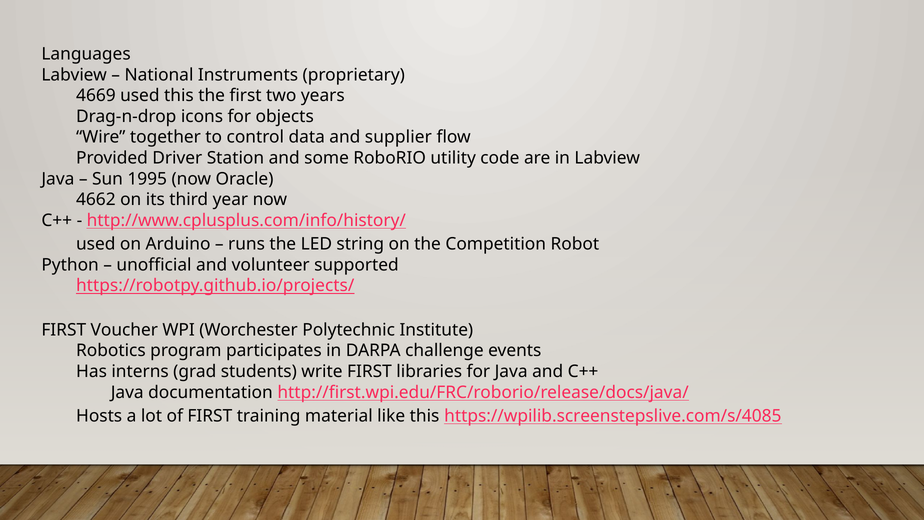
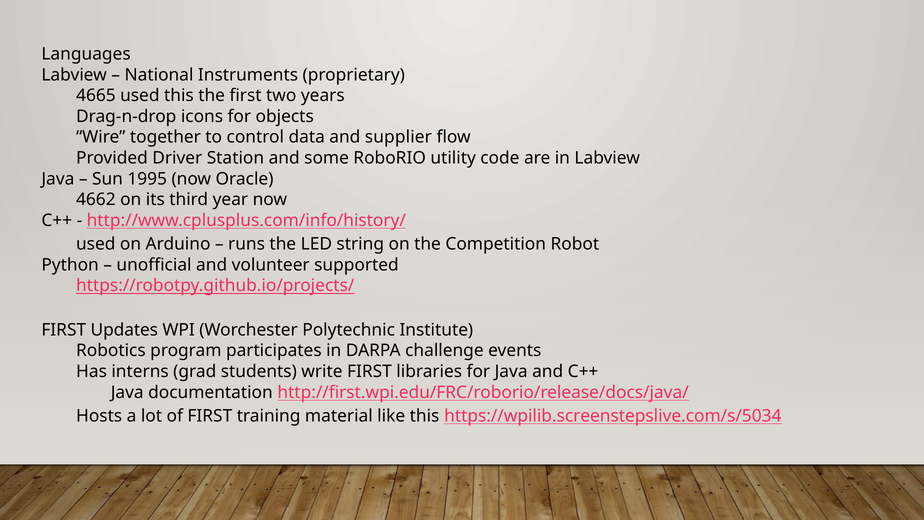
4669: 4669 -> 4665 (96, 96)
Voucher: Voucher -> Updates (124, 330)
https://wpilib.screenstepslive.com/s/4085: https://wpilib.screenstepslive.com/s/4085 -> https://wpilib.screenstepslive.com/s/5034 (613, 416)
